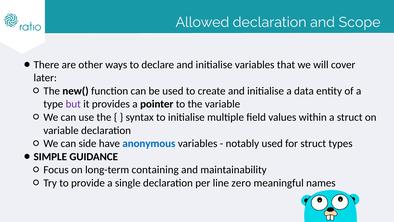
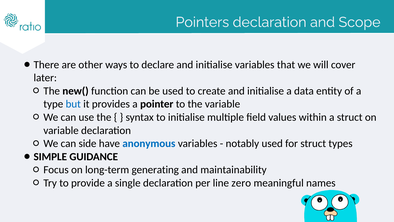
Allowed: Allowed -> Pointers (202, 22)
but colour: purple -> blue (73, 104)
containing: containing -> generating (155, 170)
